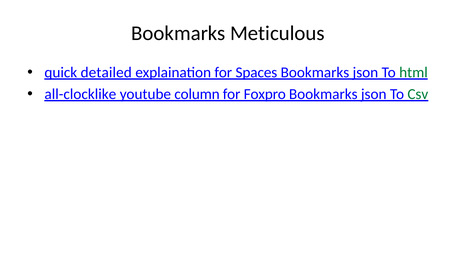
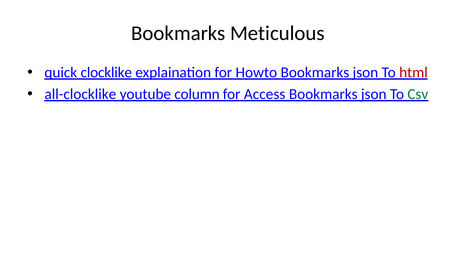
detailed: detailed -> clocklike (106, 72)
Spaces: Spaces -> Howto (256, 72)
html colour: green -> red (413, 72)
Foxpro: Foxpro -> Access (265, 94)
